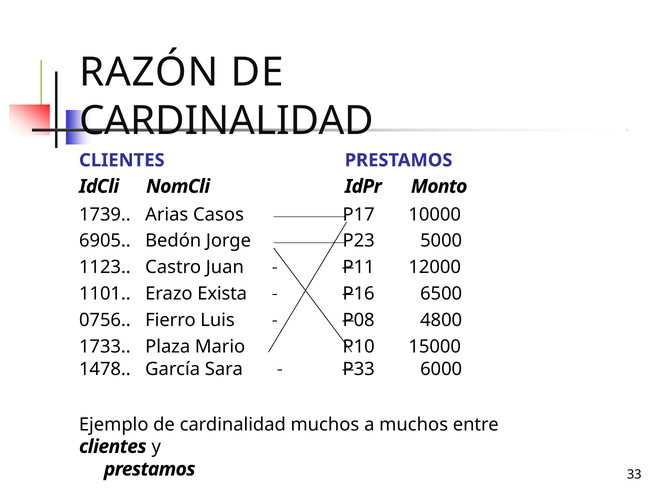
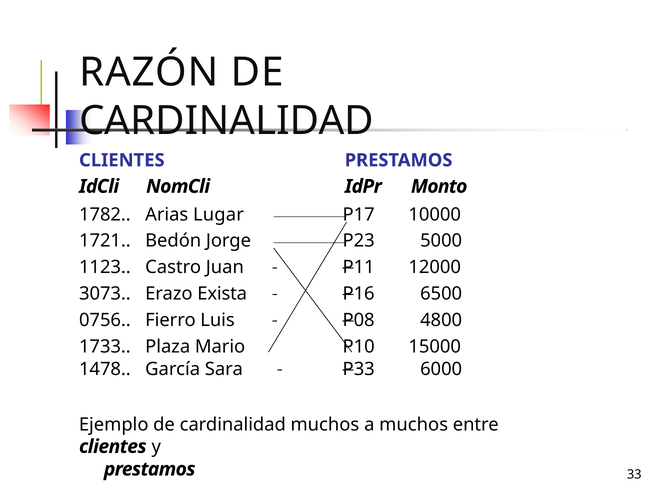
1739: 1739 -> 1782 (105, 215)
Casos: Casos -> Lugar (218, 215)
6905: 6905 -> 1721 (105, 241)
1101: 1101 -> 3073 (105, 294)
